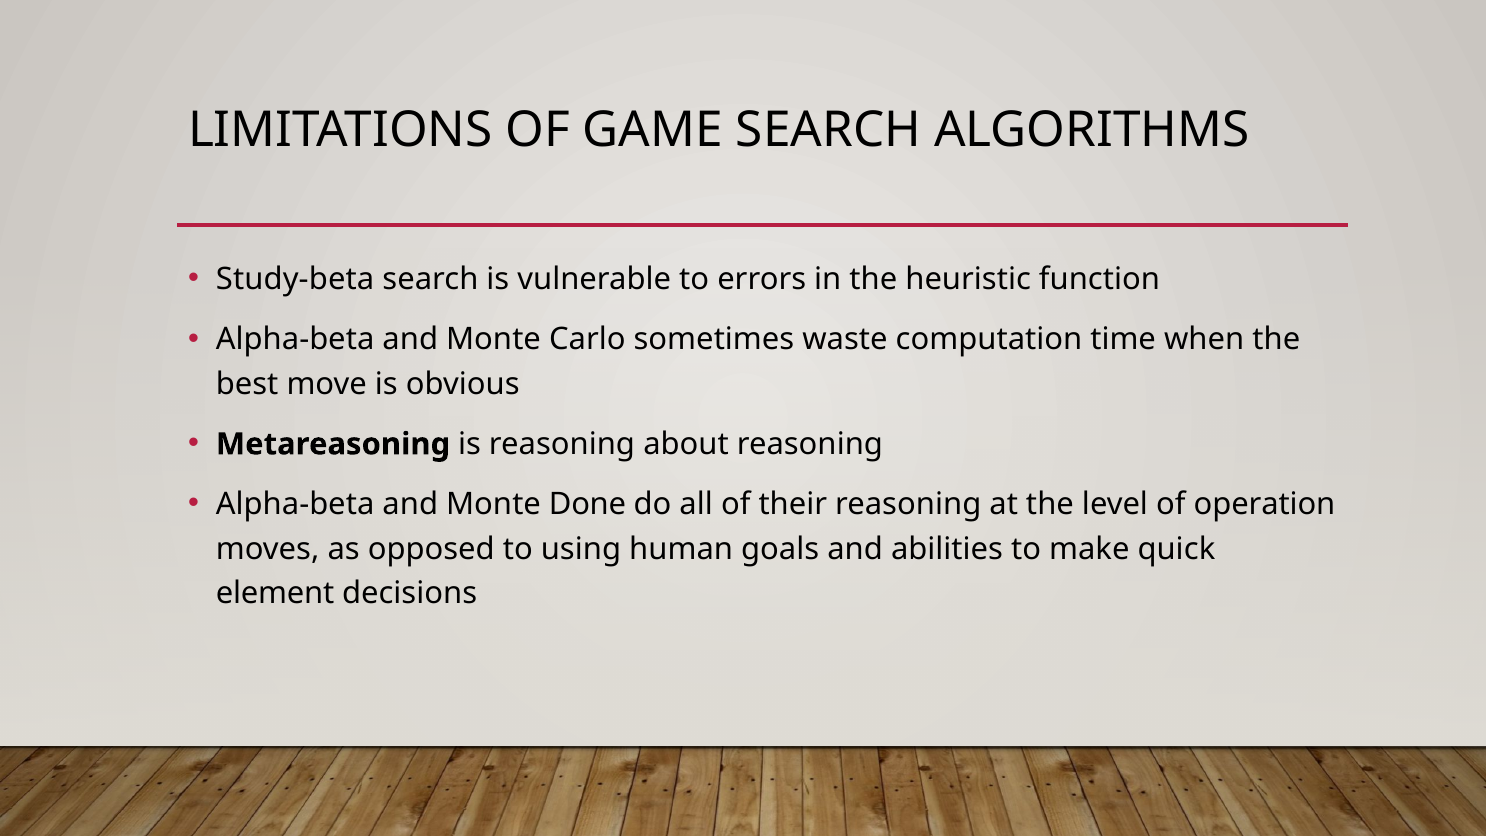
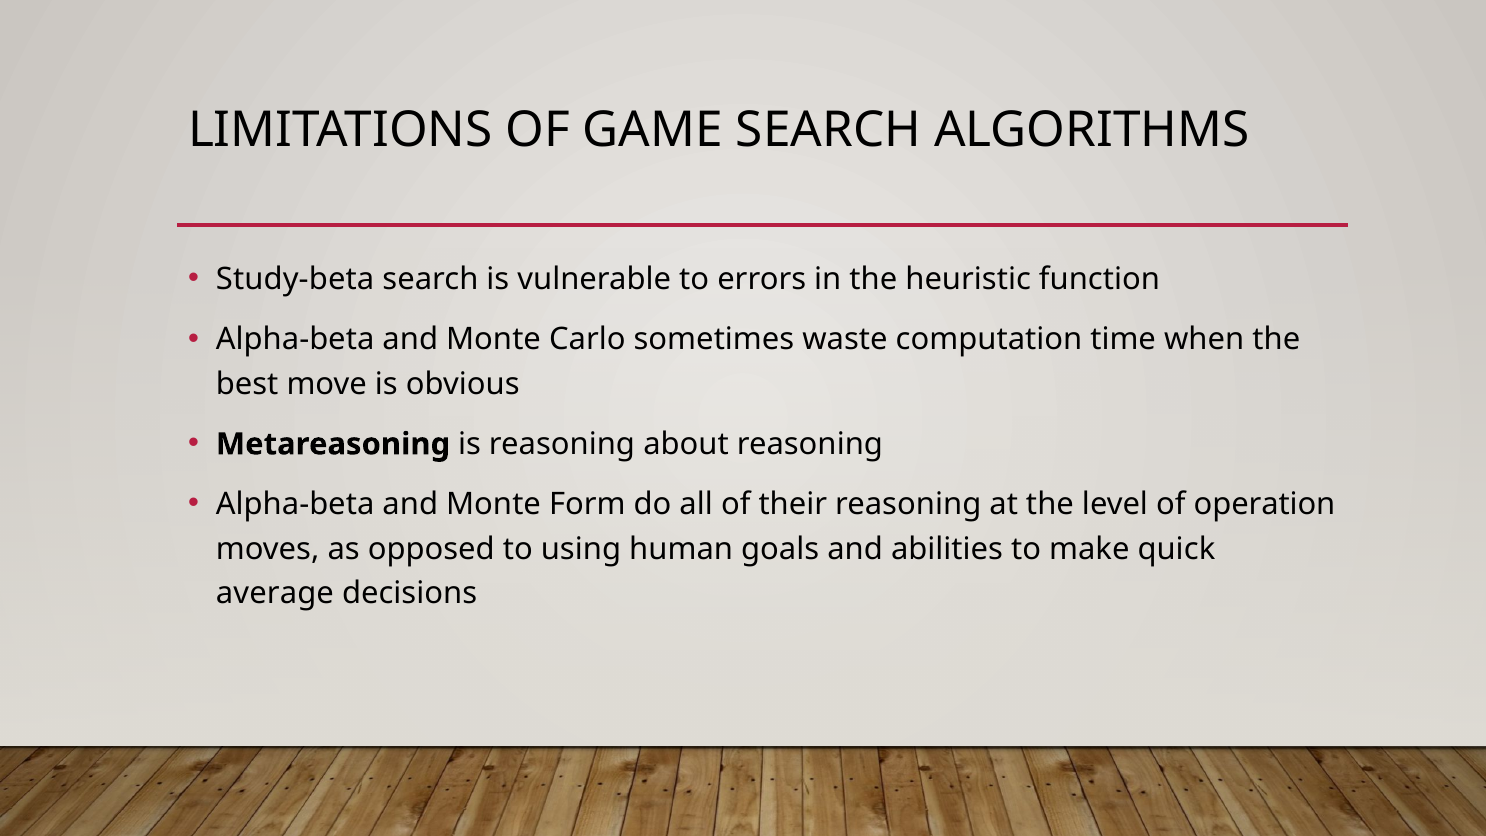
Done: Done -> Form (587, 504)
element: element -> average (275, 593)
